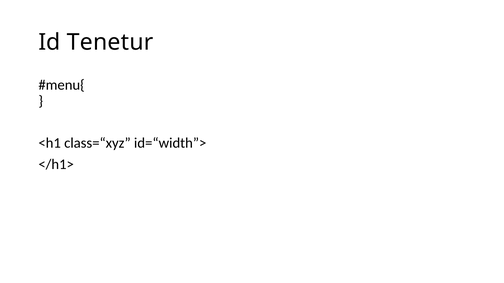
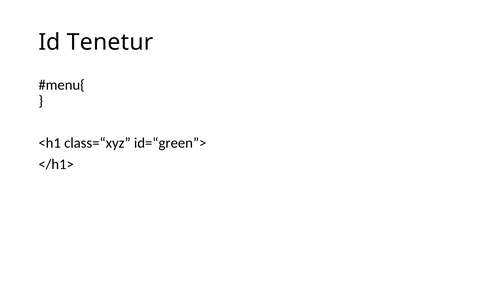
id=“width”>: id=“width”> -> id=“green”> (170, 143)
